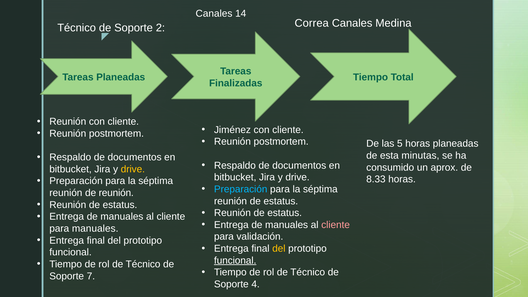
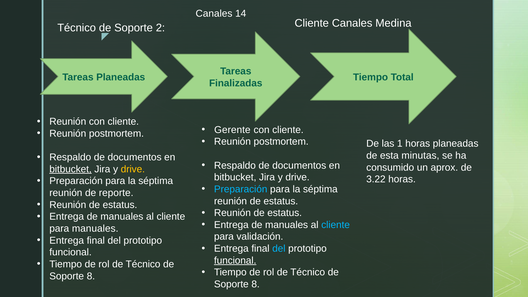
2 Correa: Correa -> Cliente (312, 23)
Jiménez: Jiménez -> Gerente (232, 130)
5: 5 -> 1 (400, 144)
bitbucket underline: none -> present (71, 169)
8.33: 8.33 -> 3.22 (376, 179)
de reunión: reunión -> reporte (116, 193)
cliente colour: pink -> light blue (336, 225)
del colour: yellow -> light blue (279, 249)
7: 7 -> 8 (91, 276)
4: 4 -> 8 (256, 284)
